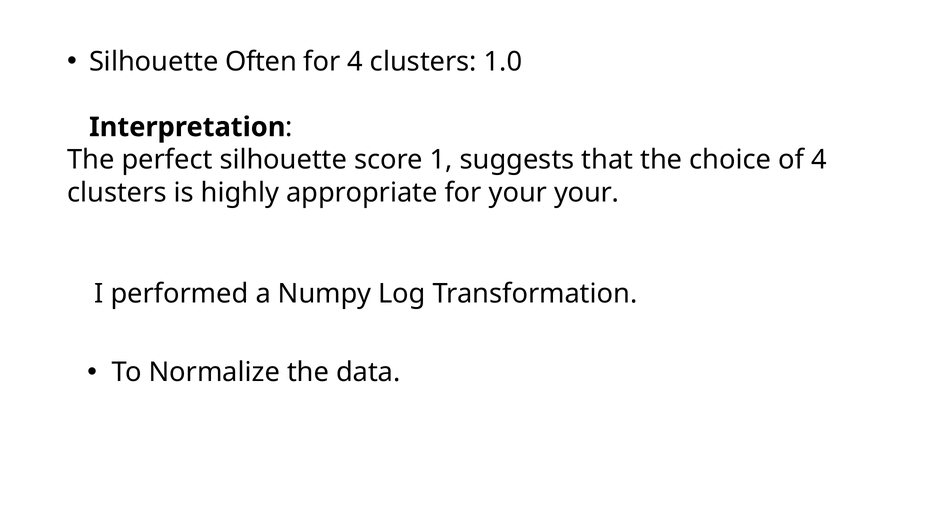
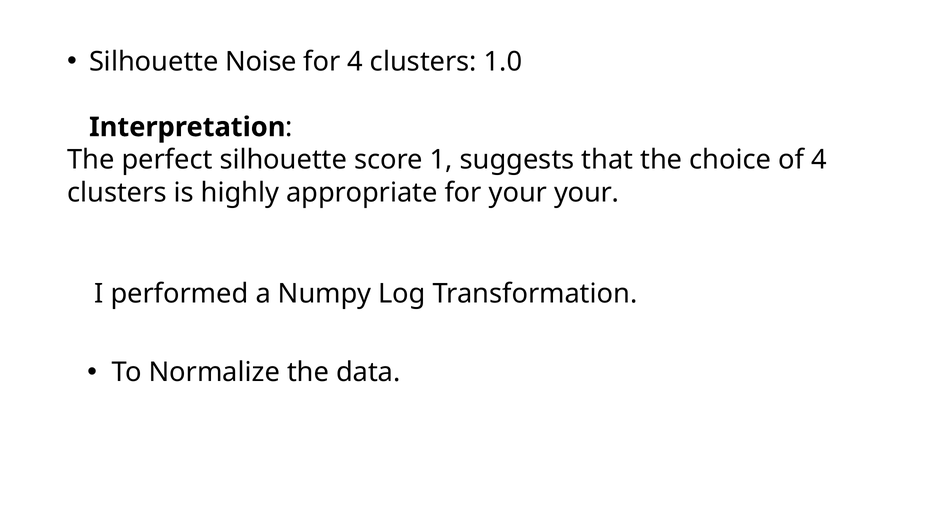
Often: Often -> Noise (261, 62)
